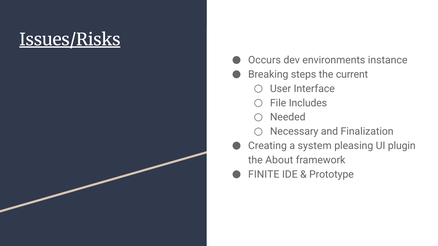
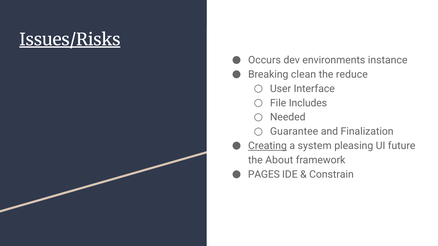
steps: steps -> clean (304, 75)
current: current -> reduce (352, 75)
Necessary: Necessary -> Guarantee (294, 132)
Creating underline: none -> present (267, 146)
plugin: plugin -> future (402, 146)
FINITE: FINITE -> PAGES (264, 175)
Prototype: Prototype -> Constrain (331, 175)
